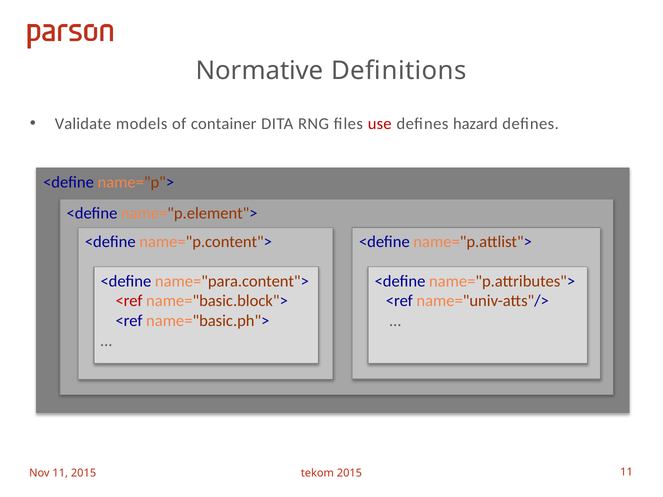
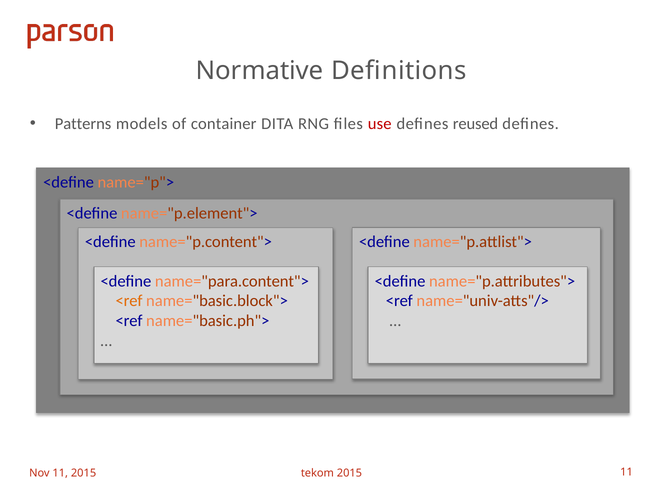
Validate: Validate -> Patterns (83, 124)
hazard: hazard -> reused (476, 124)
<ref colour: red -> orange (129, 301)
